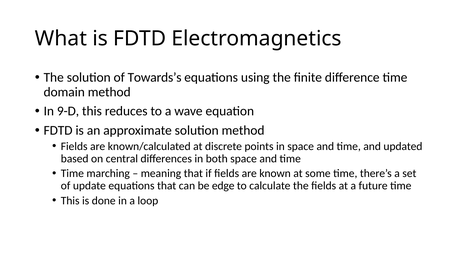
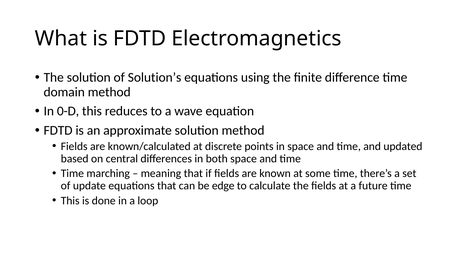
Towards’s: Towards’s -> Solution’s (155, 78)
9-D: 9-D -> 0-D (68, 111)
